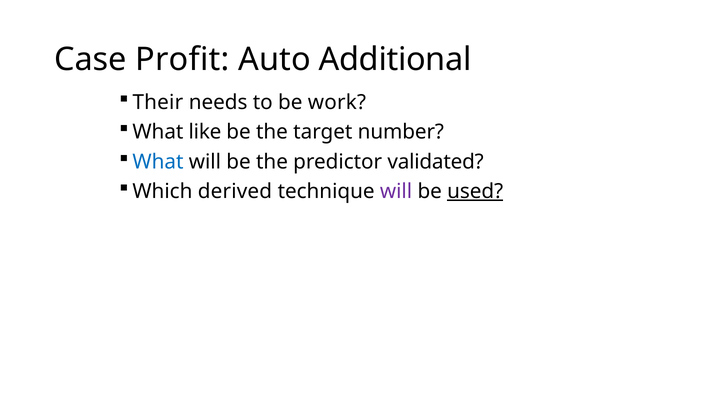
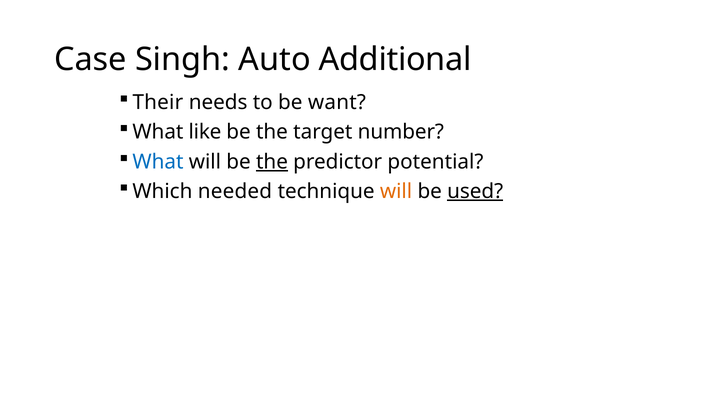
Profit: Profit -> Singh (183, 60)
work: work -> want (337, 102)
the underline: none -> present (272, 162)
validated: validated -> potential (435, 162)
derived: derived -> needed (235, 191)
will colour: purple -> orange (396, 191)
